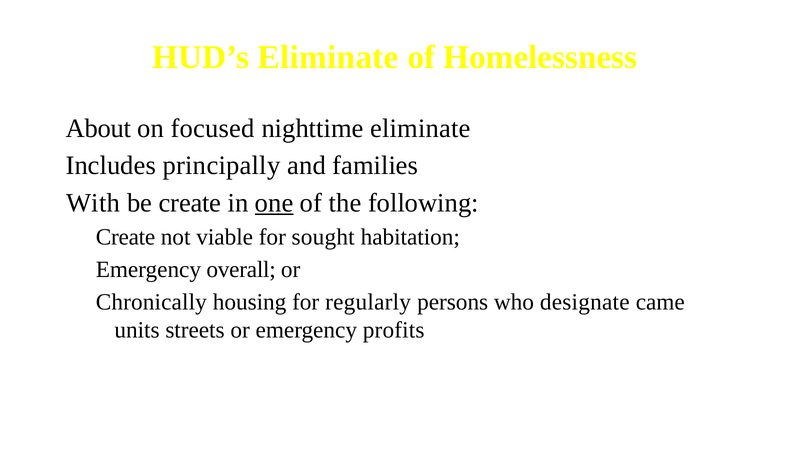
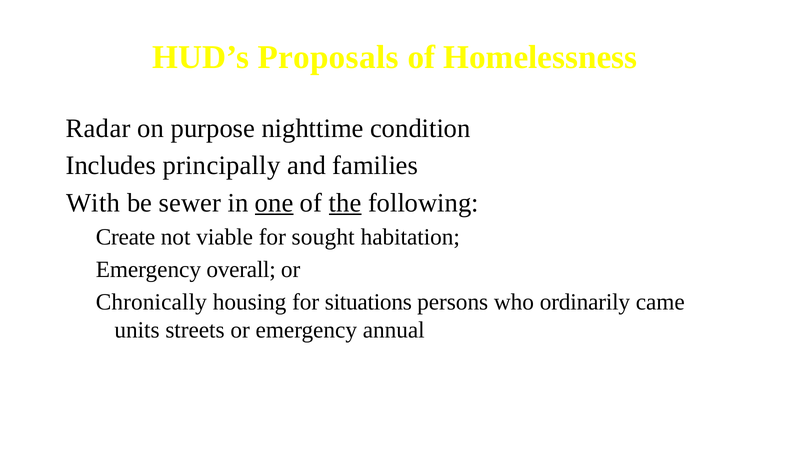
HUD’s Eliminate: Eliminate -> Proposals (328, 57)
About: About -> Radar (98, 128)
focused: focused -> purpose (213, 128)
nighttime eliminate: eliminate -> condition (420, 128)
be create: create -> sewer (190, 203)
the underline: none -> present (345, 203)
regularly: regularly -> situations (368, 302)
designate: designate -> ordinarily (585, 302)
profits: profits -> annual (394, 330)
